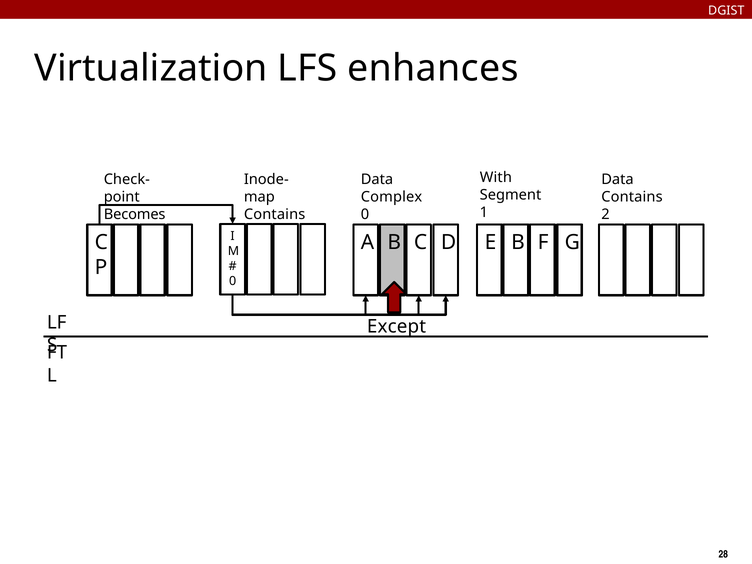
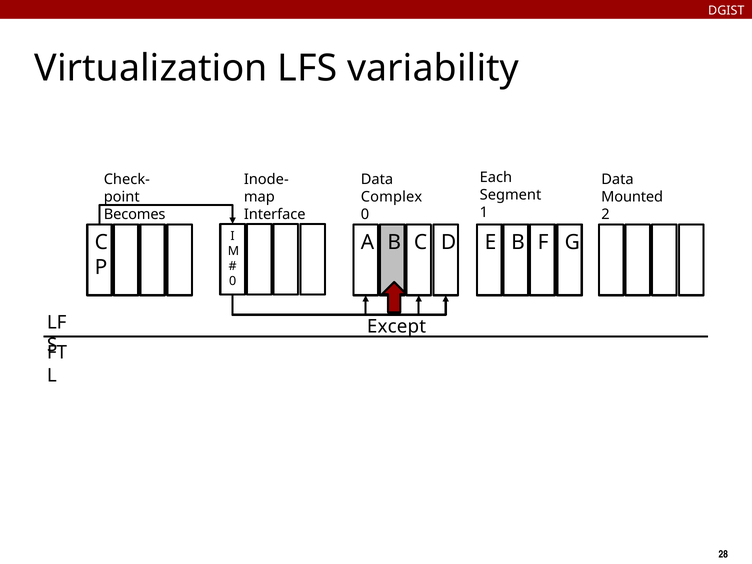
enhances: enhances -> variability (433, 68)
With: With -> Each (496, 177)
Contains: Contains -> Mounted (632, 197)
Contains: Contains -> Interface (275, 214)
